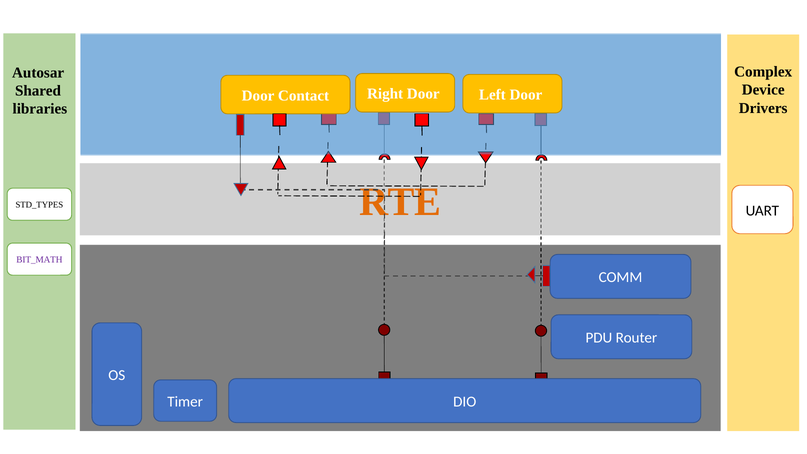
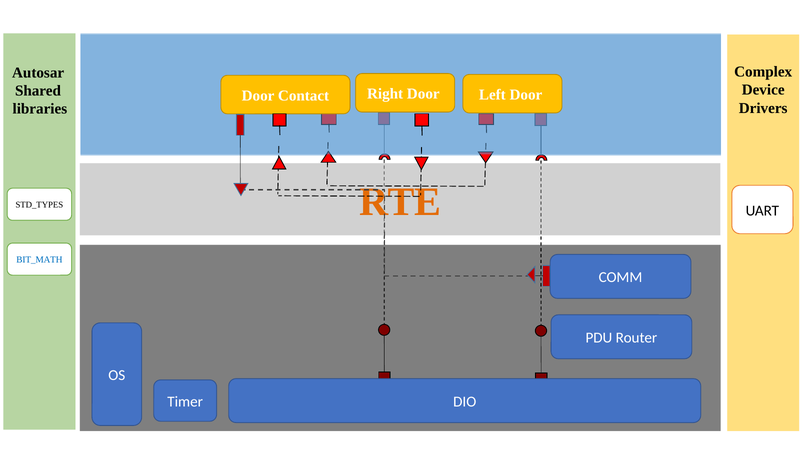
BIT_MATH colour: purple -> blue (39, 260)
